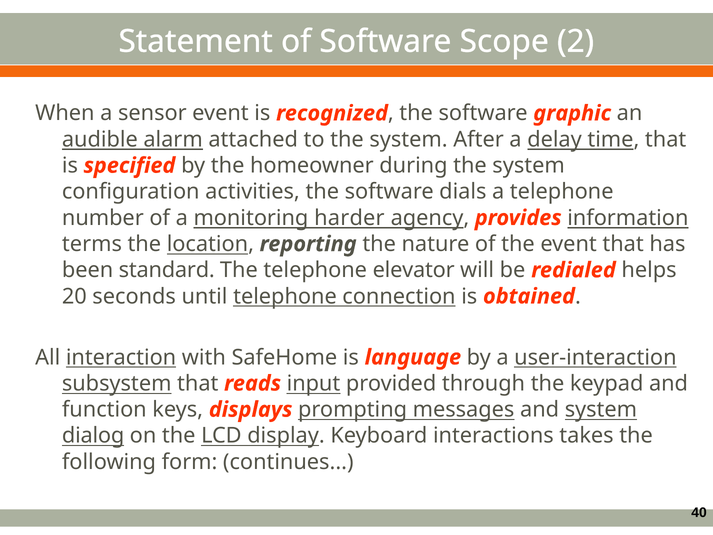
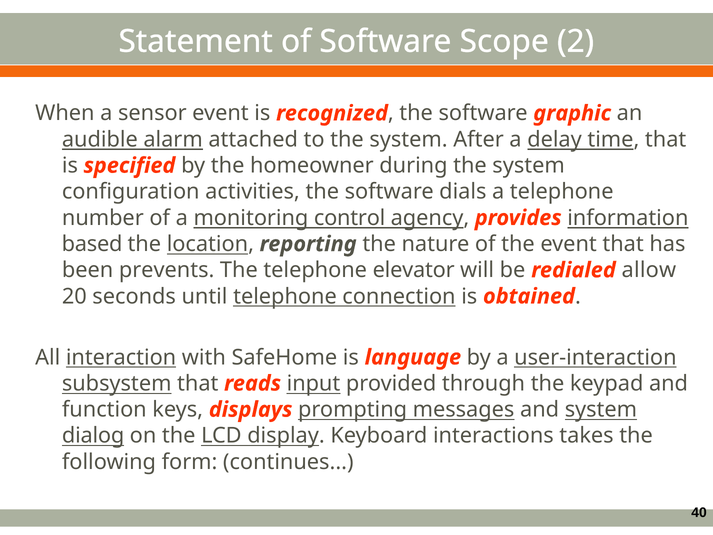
harder: harder -> control (350, 218)
terms: terms -> based (92, 244)
standard: standard -> prevents (167, 270)
helps: helps -> allow (649, 270)
